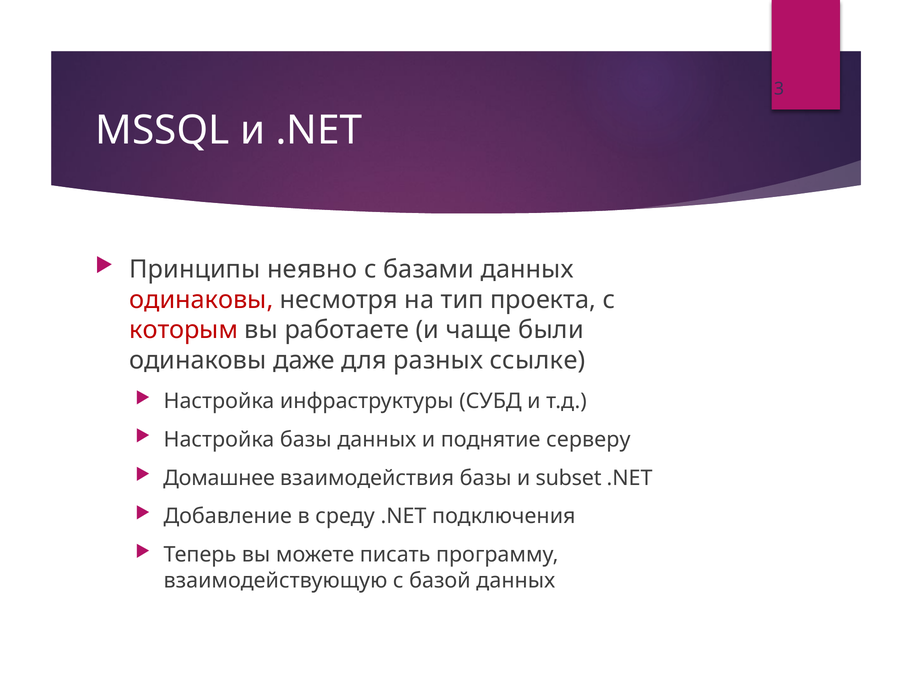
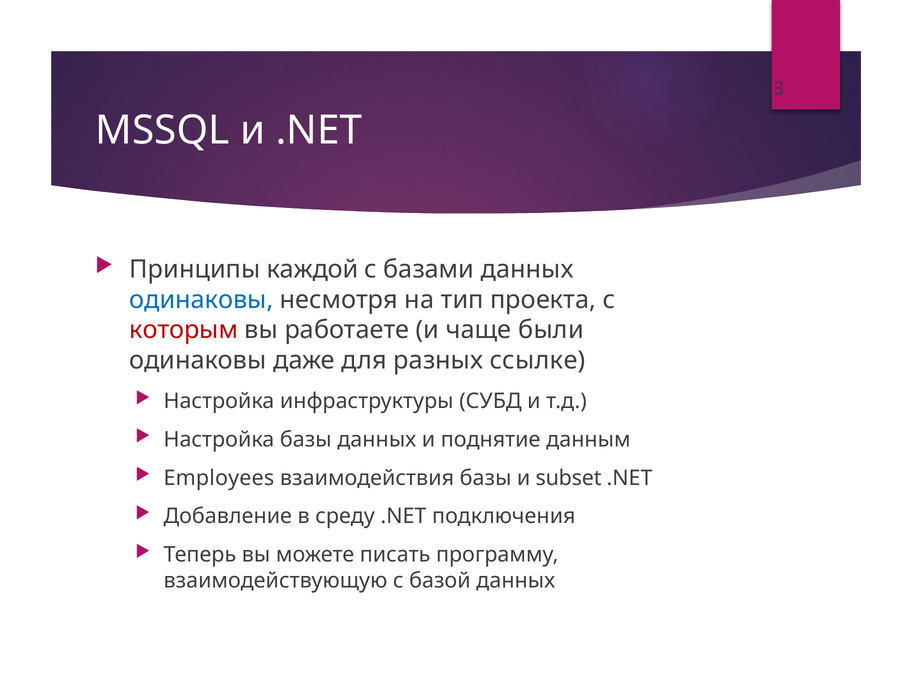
неявно: неявно -> каждой (312, 269)
одинаковы colour: red -> blue (201, 300)
серверу: серверу -> данным (588, 440)
Домашнее: Домашнее -> Employees (219, 478)
